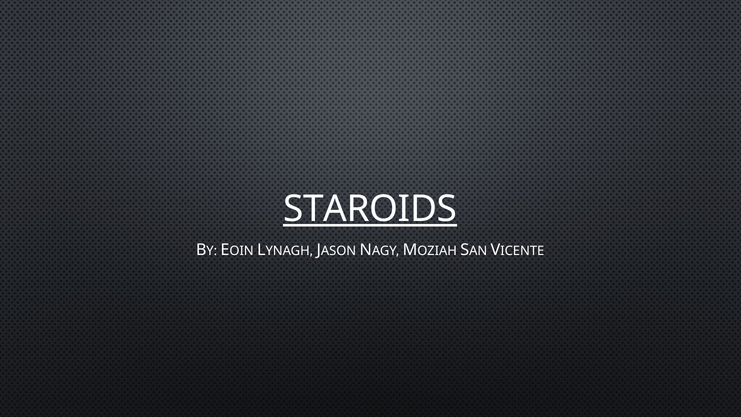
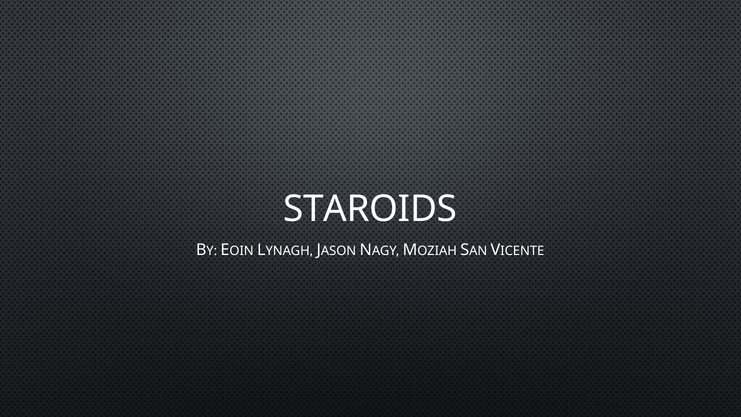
STAROIDS underline: present -> none (370, 209)
